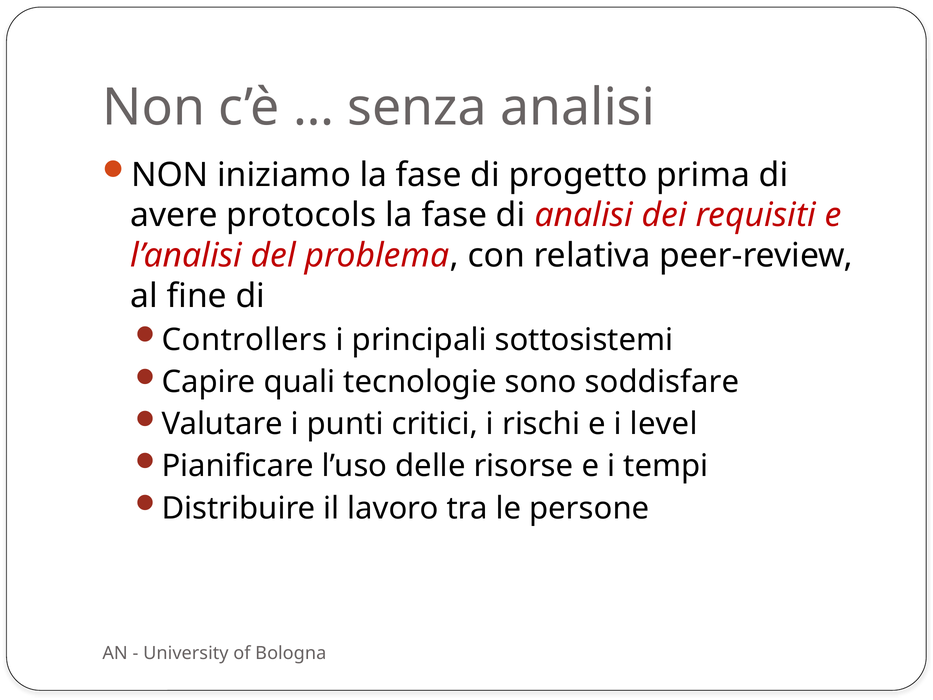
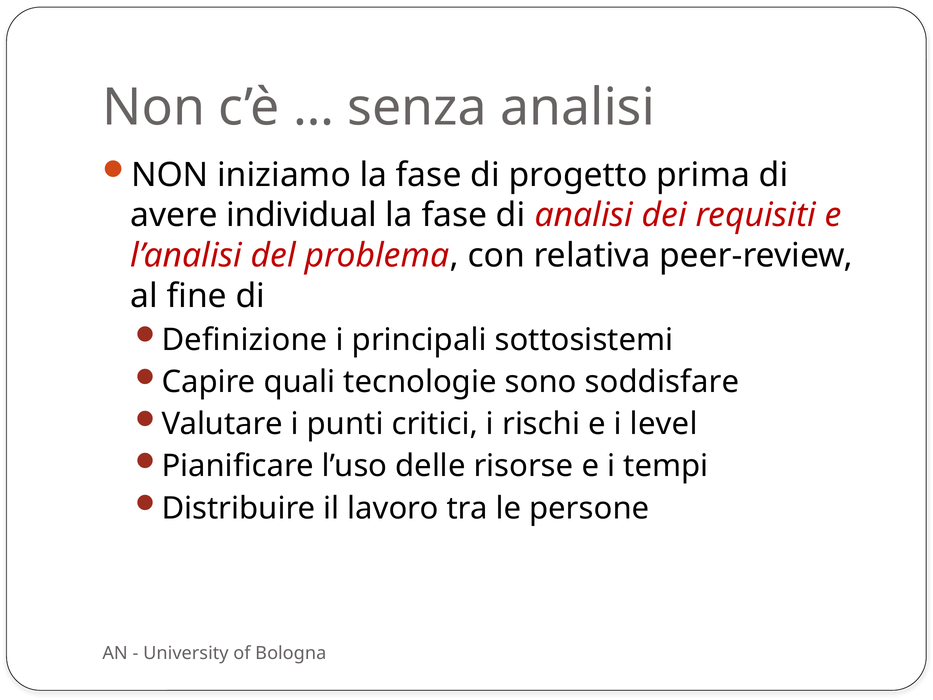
protocols: protocols -> individual (302, 215)
Controllers: Controllers -> Definizione (245, 340)
